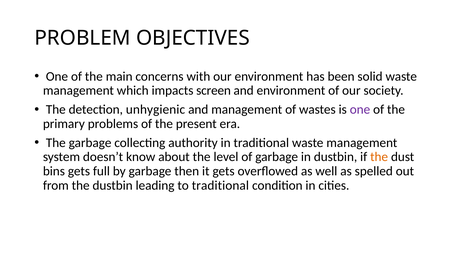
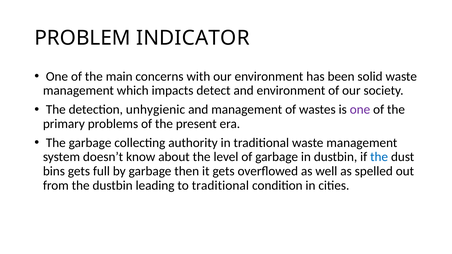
OBJECTIVES: OBJECTIVES -> INDICATOR (193, 38)
screen: screen -> detect (213, 91)
the colour: orange -> blue (379, 157)
